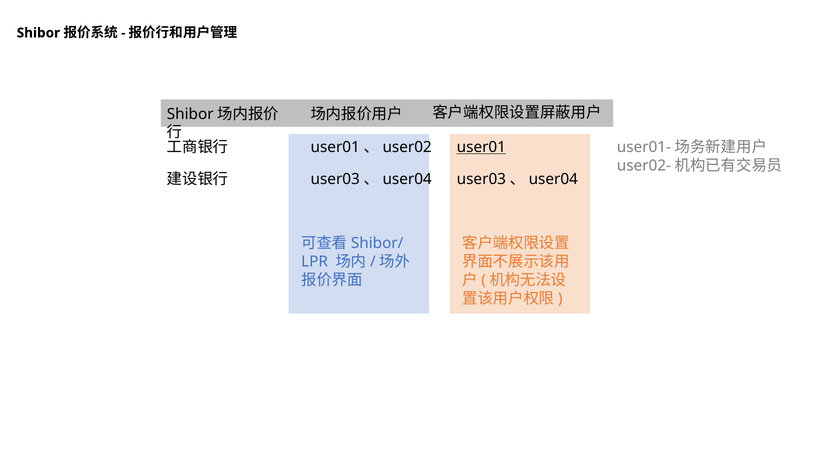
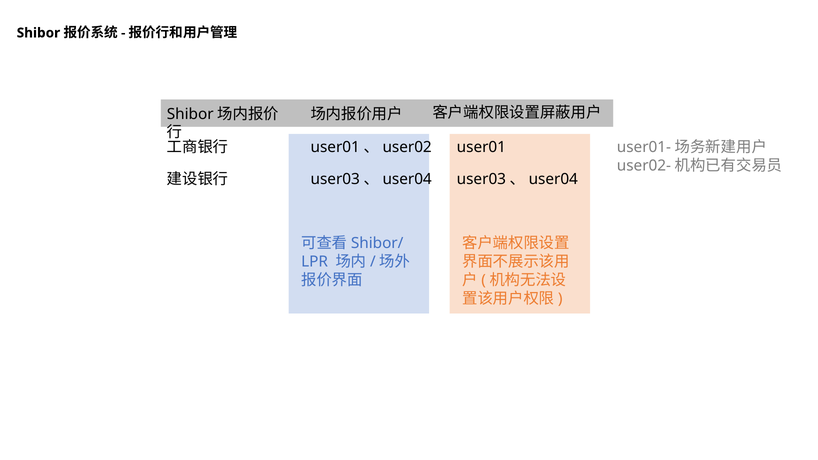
user01 underline: present -> none (481, 147)
